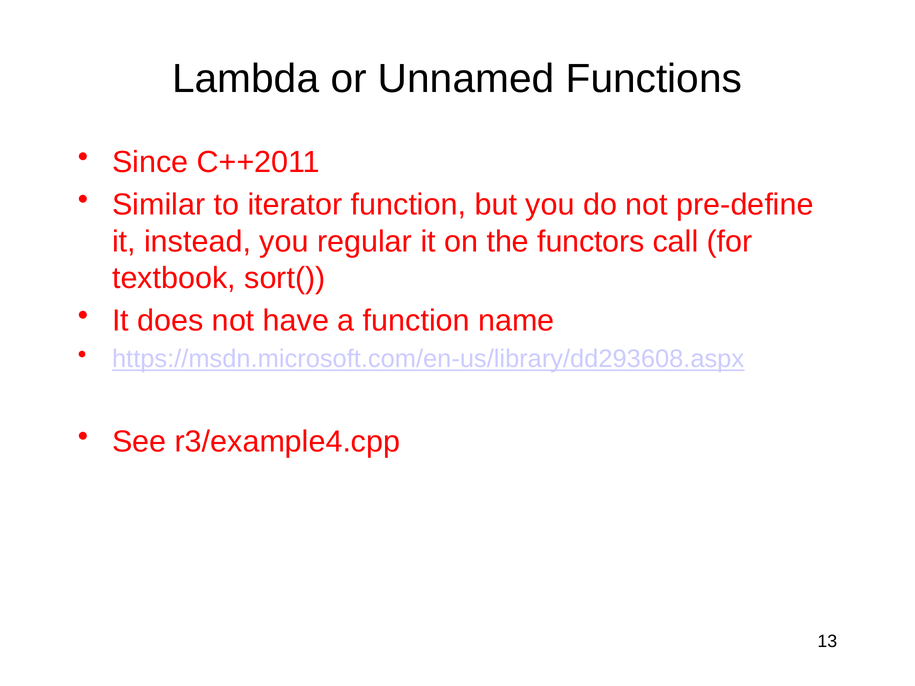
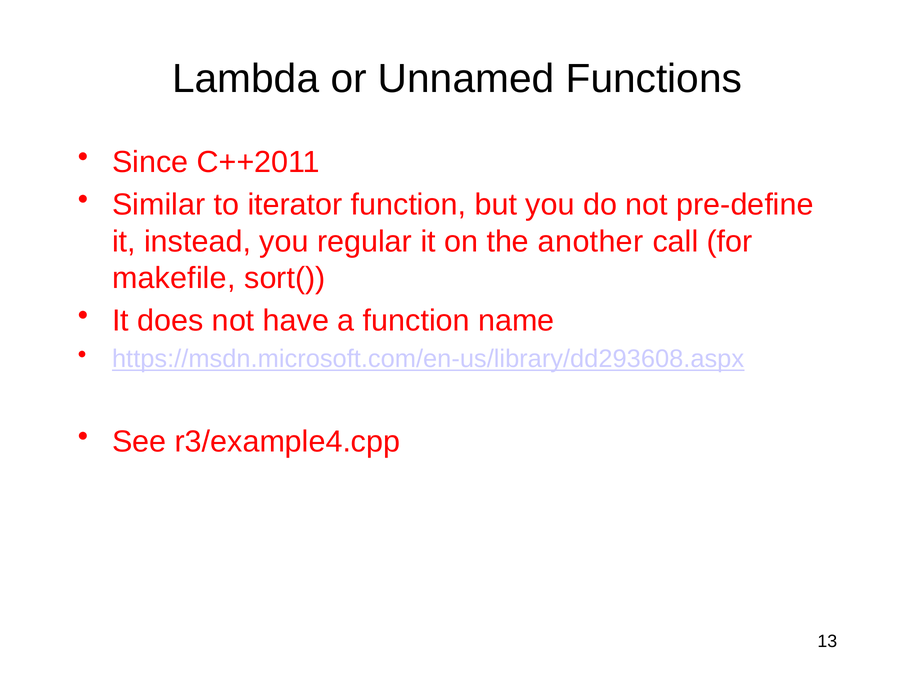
functors: functors -> another (591, 242)
textbook: textbook -> makefile (174, 278)
